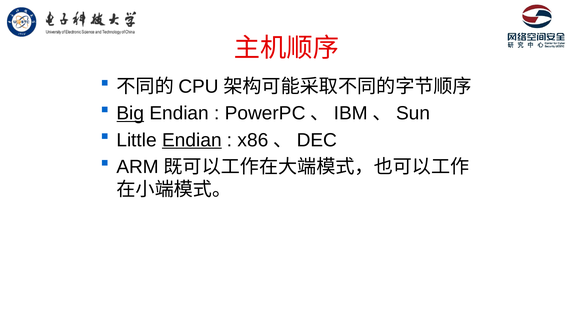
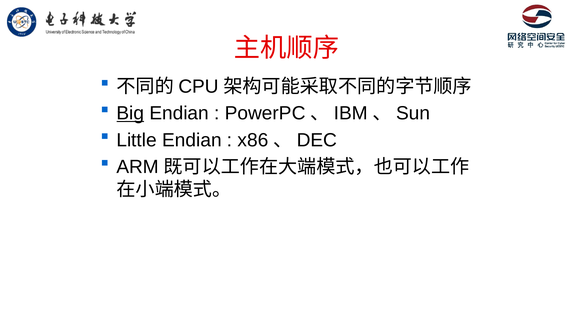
Endian underline: present -> none (192, 140)
